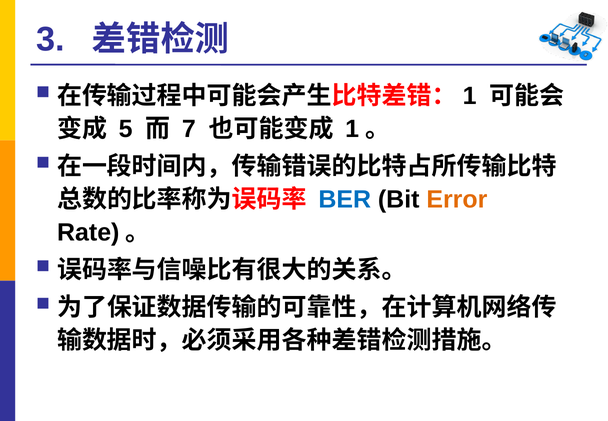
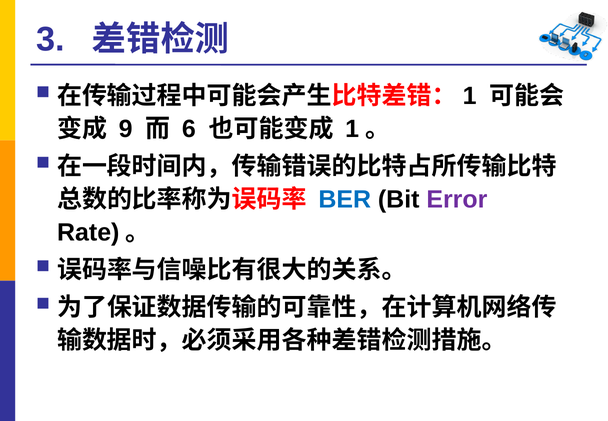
5: 5 -> 9 (126, 129)
7: 7 -> 6 (189, 129)
Error colour: orange -> purple (457, 199)
